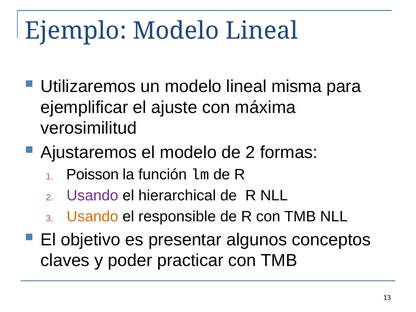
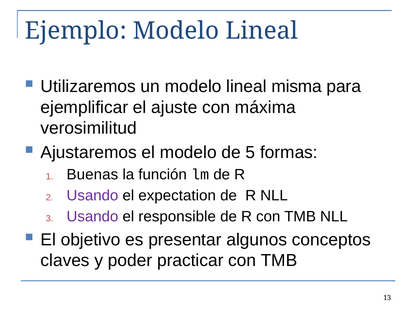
de 2: 2 -> 5 (250, 152)
Poisson: Poisson -> Buenas (92, 175)
hierarchical: hierarchical -> expectation (177, 196)
Usando colour: orange -> purple (92, 217)
